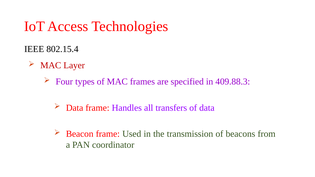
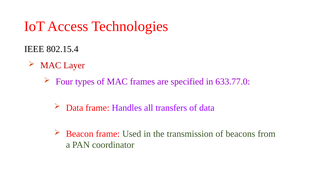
409.88.3: 409.88.3 -> 633.77.0 (233, 82)
